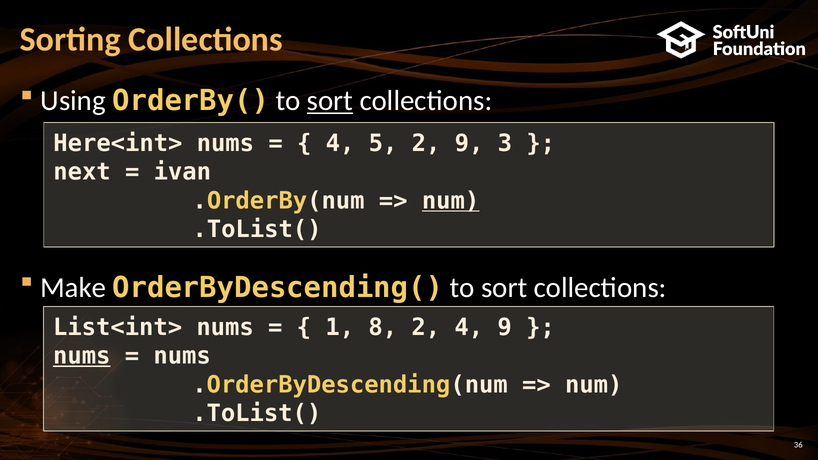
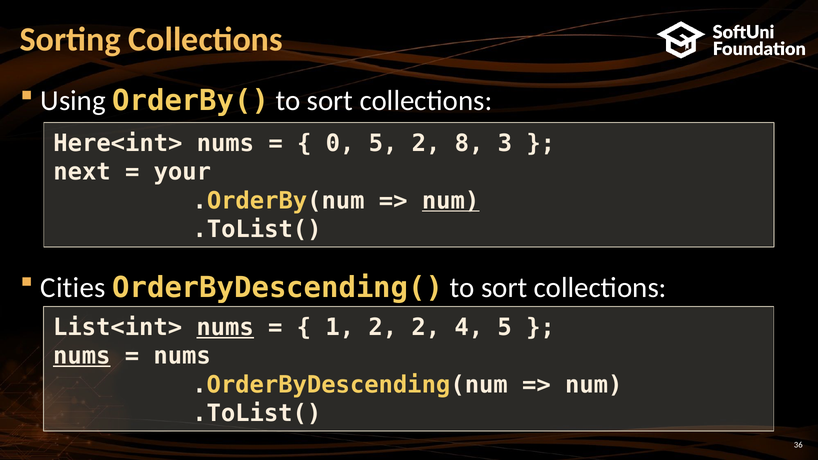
sort underline: present -> none (330, 101)
4: 4 -> 0 (340, 144)
2 9: 9 -> 8 (469, 144)
ivan: ivan -> your (182, 172)
Make: Make -> Cities (73, 288)
nums underline: none -> present (225, 328)
1 8: 8 -> 2 (383, 328)
4 9: 9 -> 5 (505, 328)
